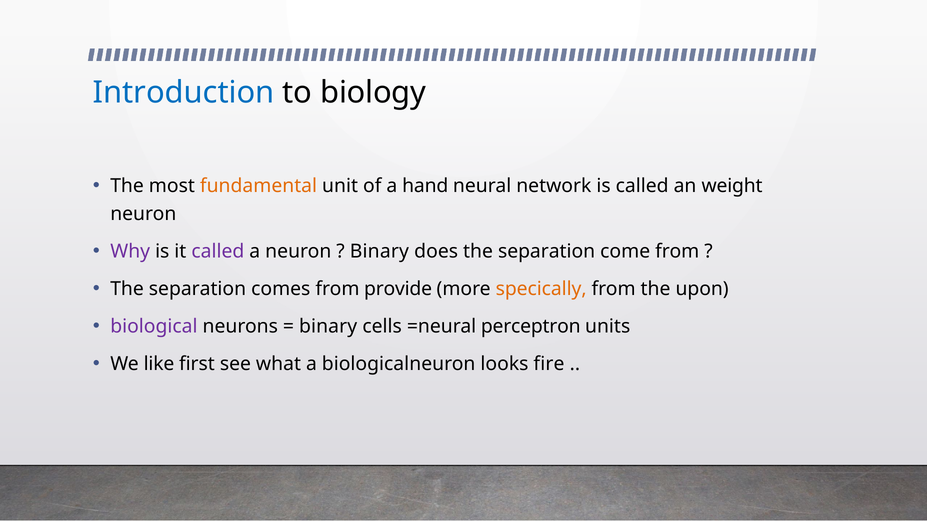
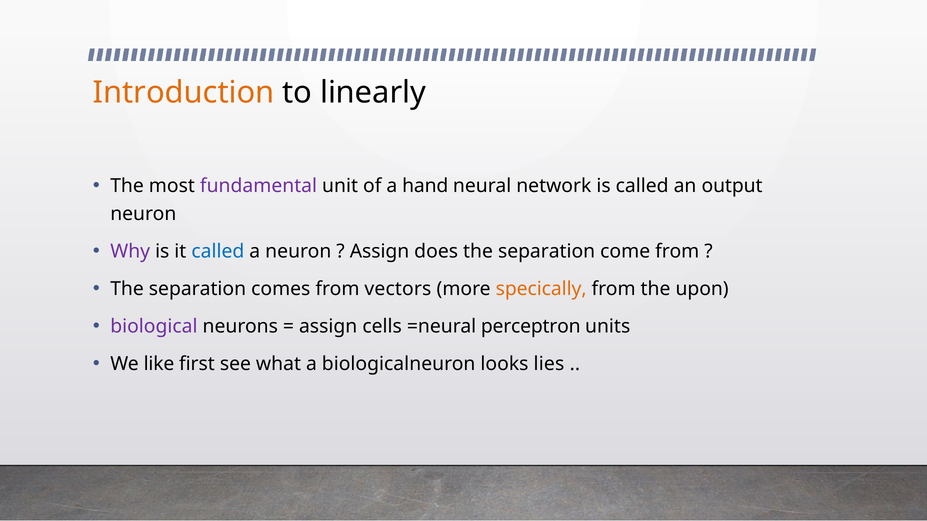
Introduction colour: blue -> orange (184, 92)
biology: biology -> linearly (373, 92)
fundamental colour: orange -> purple (259, 186)
weight: weight -> output (732, 186)
called colour: purple -> blue (218, 252)
Binary: Binary -> Assign (380, 252)
provide: provide -> vectors (398, 289)
binary: binary -> assign (328, 327)
fire: fire -> lies (549, 364)
